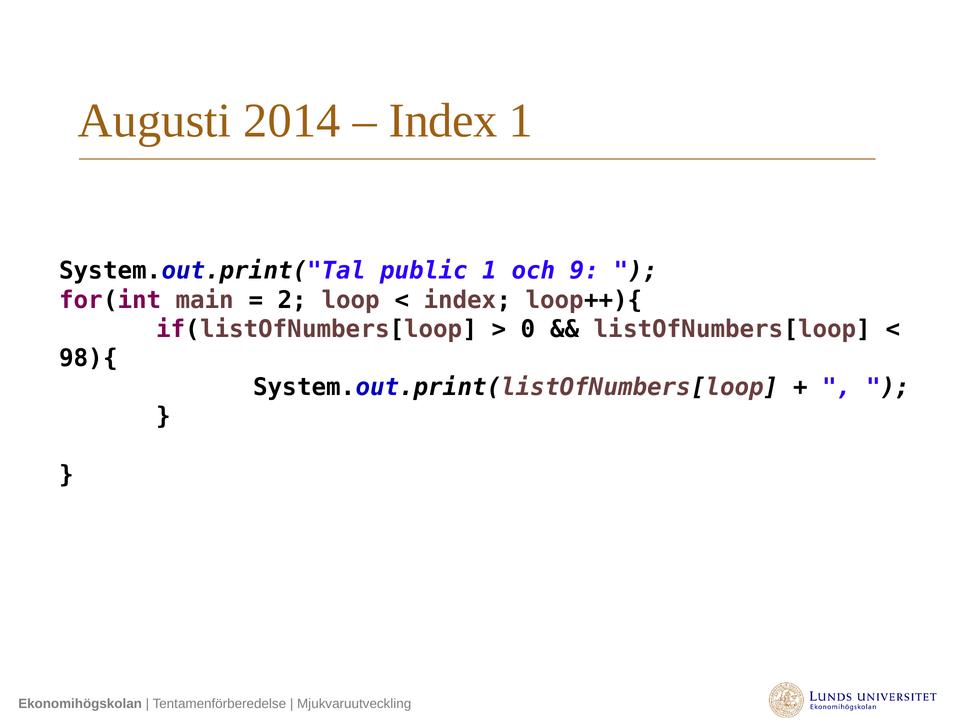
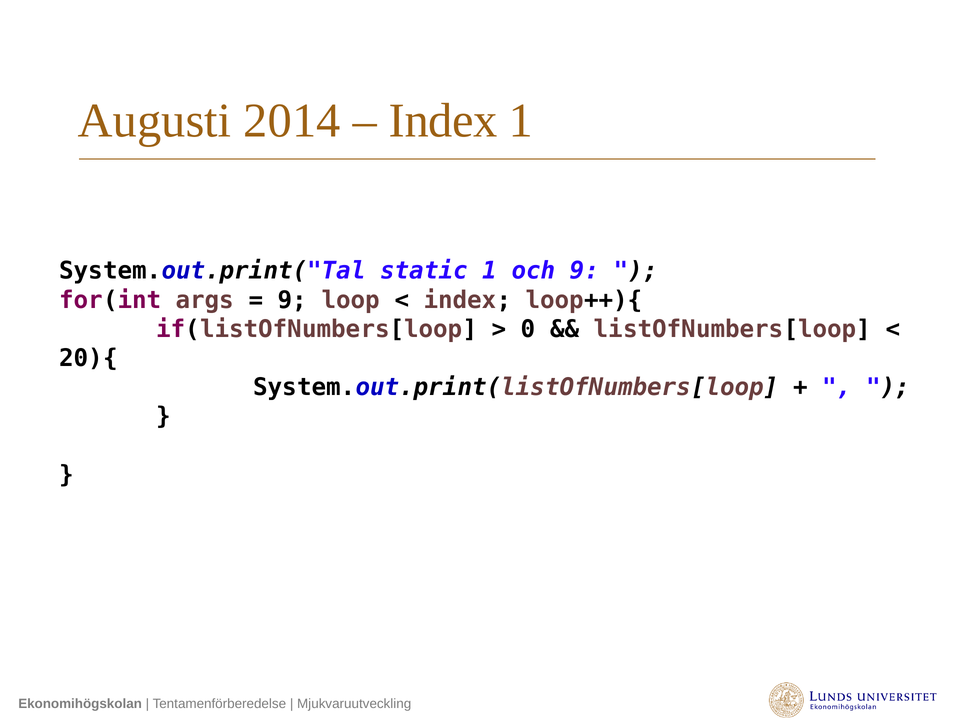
public: public -> static (424, 271)
main: main -> args (205, 300)
2: 2 -> 9 (292, 300)
98){: 98){ -> 20){ (89, 358)
